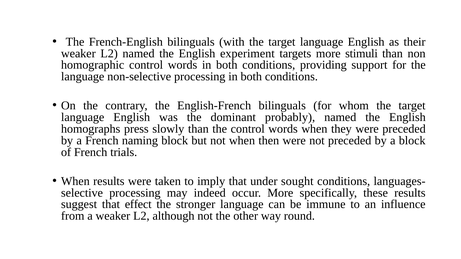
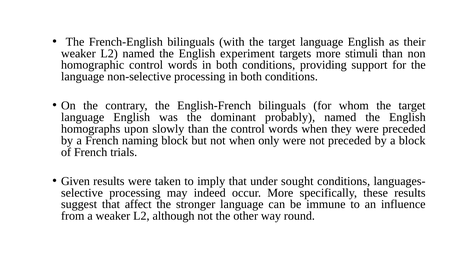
press: press -> upon (136, 129)
then: then -> only (269, 141)
When: When -> Given (75, 181)
effect: effect -> affect (138, 205)
